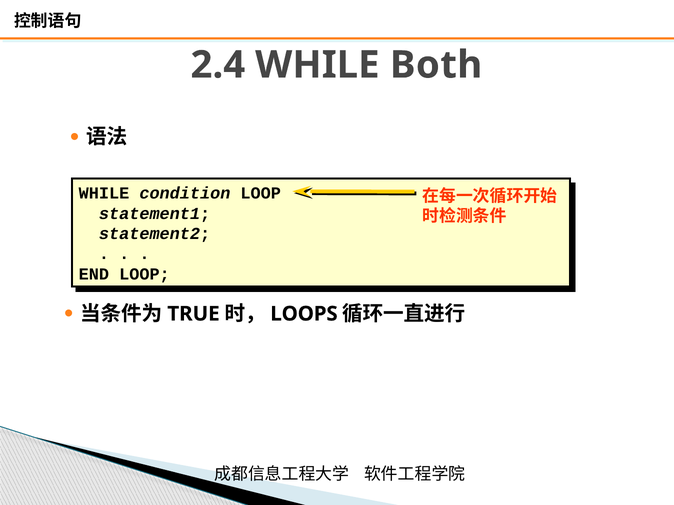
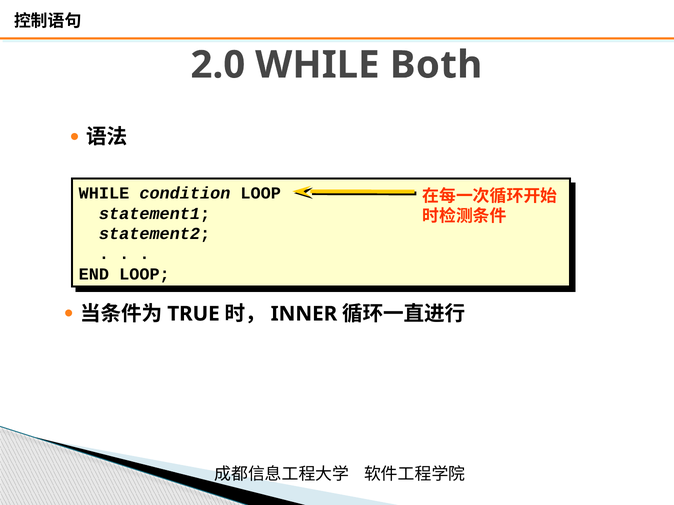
2.4: 2.4 -> 2.0 (218, 65)
LOOPS: LOOPS -> INNER (304, 314)
